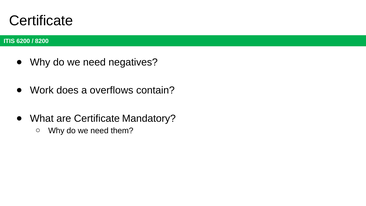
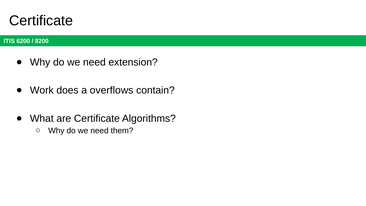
negatives: negatives -> extension (133, 62)
Mandatory: Mandatory -> Algorithms (149, 118)
